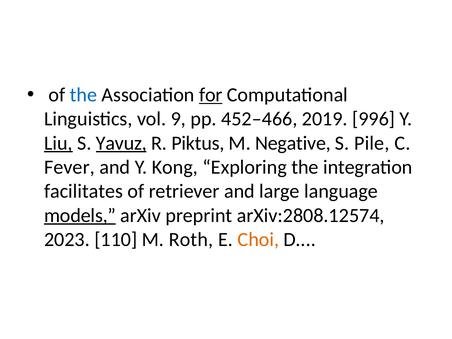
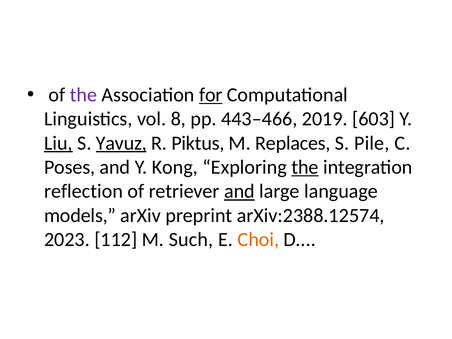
the colour: blue -> purple (83, 95)
9: 9 -> 8 (178, 119)
452–466: 452–466 -> 443–466 (259, 119)
996: 996 -> 603 (374, 119)
Negative: Negative -> Replaces (293, 143)
Fever: Fever -> Poses (70, 167)
the underline: none -> present (305, 167)
facilitates: facilitates -> reflection (83, 191)
and underline: none -> present (239, 191)
models underline: present -> none (80, 215)
arXiv:2808.12574: arXiv:2808.12574 -> arXiv:2388.12574 (311, 215)
110: 110 -> 112 (116, 239)
Roth: Roth -> Such (191, 239)
